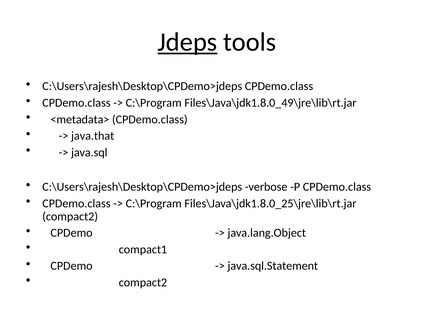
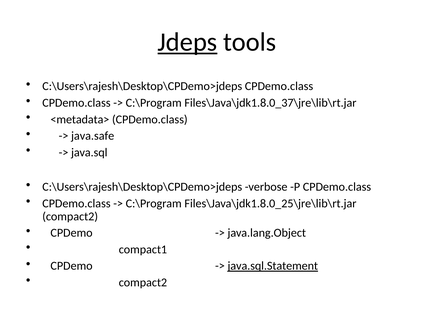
Files\Java\jdk1.8.0_49\jre\lib\rt.jar: Files\Java\jdk1.8.0_49\jre\lib\rt.jar -> Files\Java\jdk1.8.0_37\jre\lib\rt.jar (270, 103)
java.that: java.that -> java.safe (93, 136)
java.sql.Statement underline: none -> present (273, 266)
